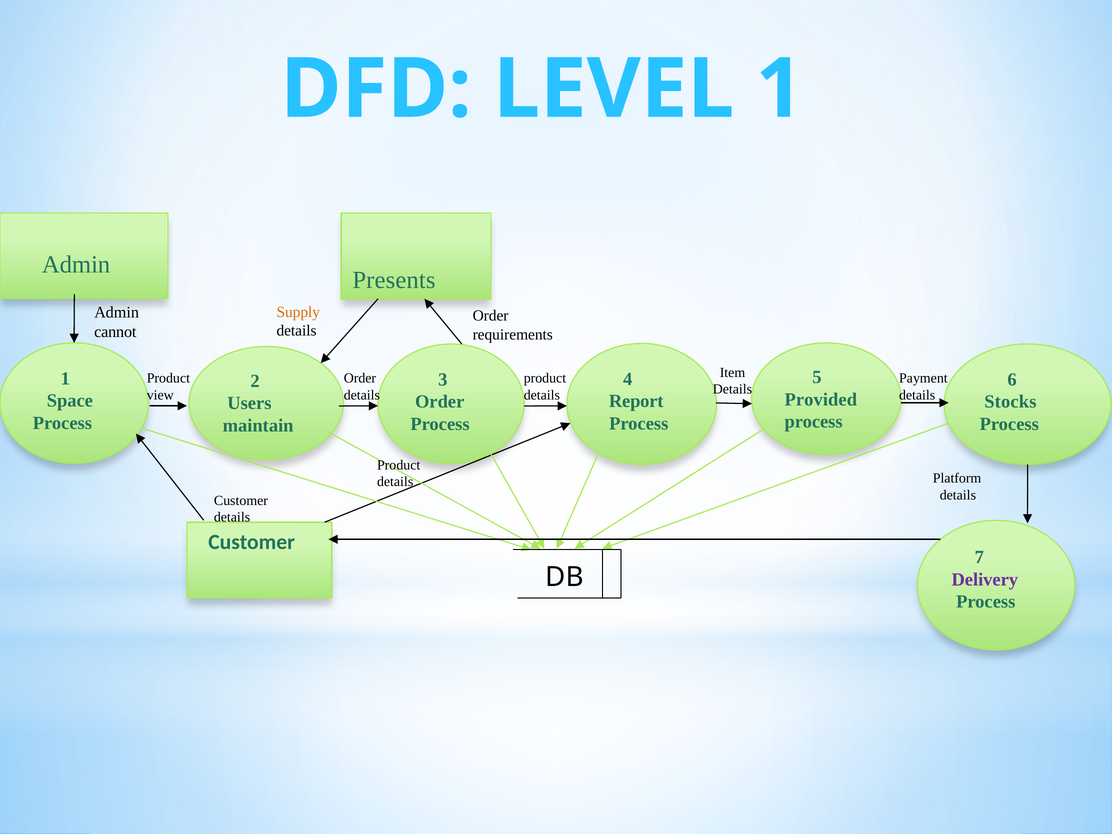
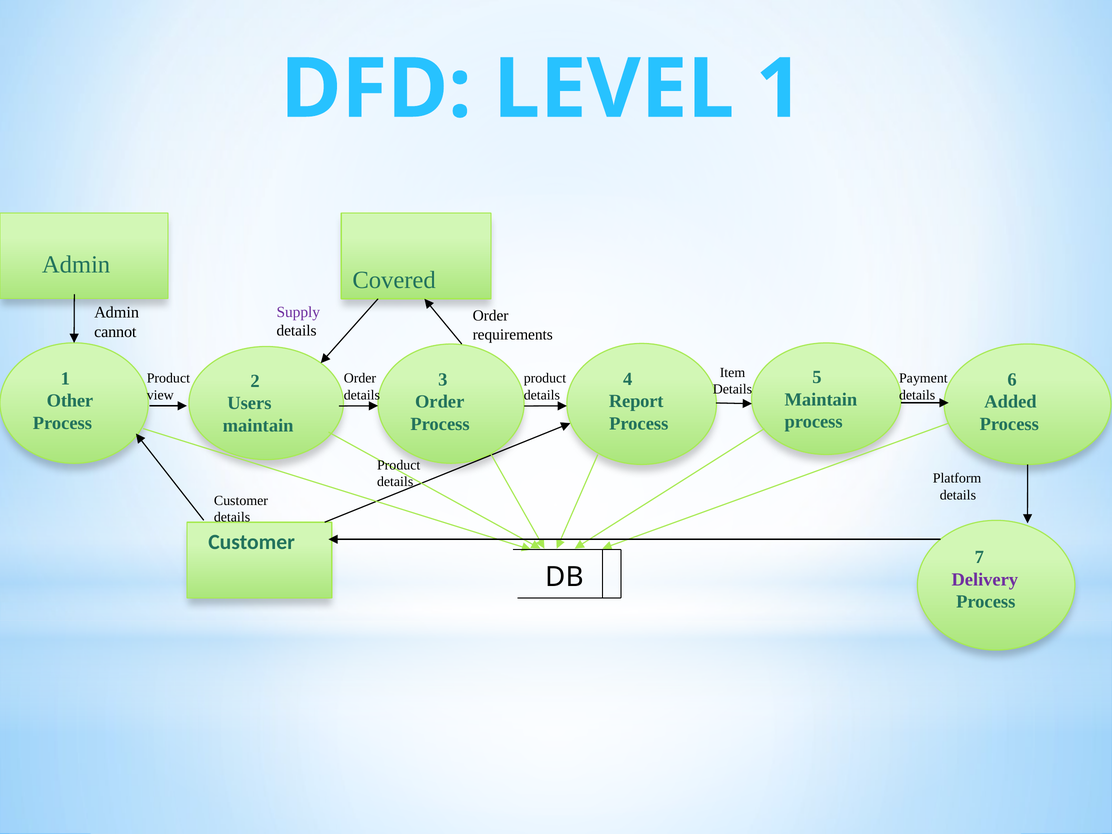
Presents: Presents -> Covered (394, 280)
Supply colour: orange -> purple (298, 312)
Provided: Provided -> Maintain (821, 399)
Space: Space -> Other (70, 401)
Stocks: Stocks -> Added (1010, 402)
